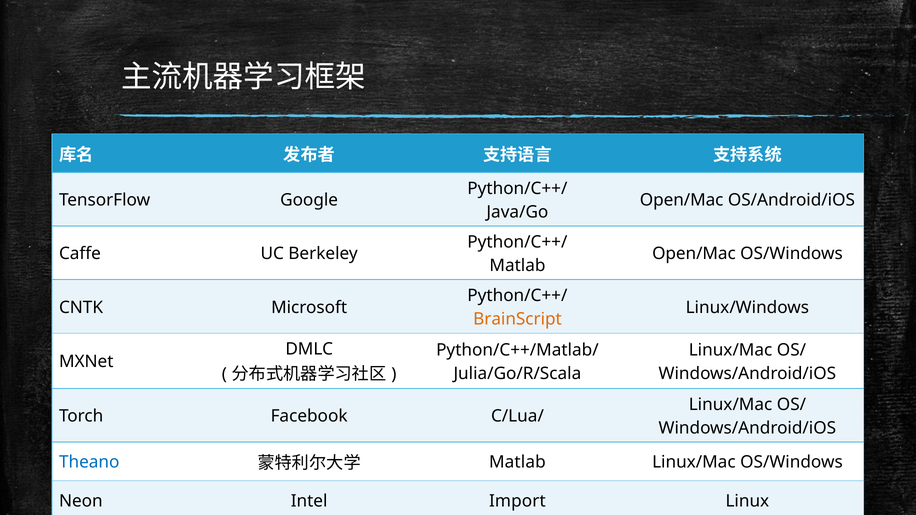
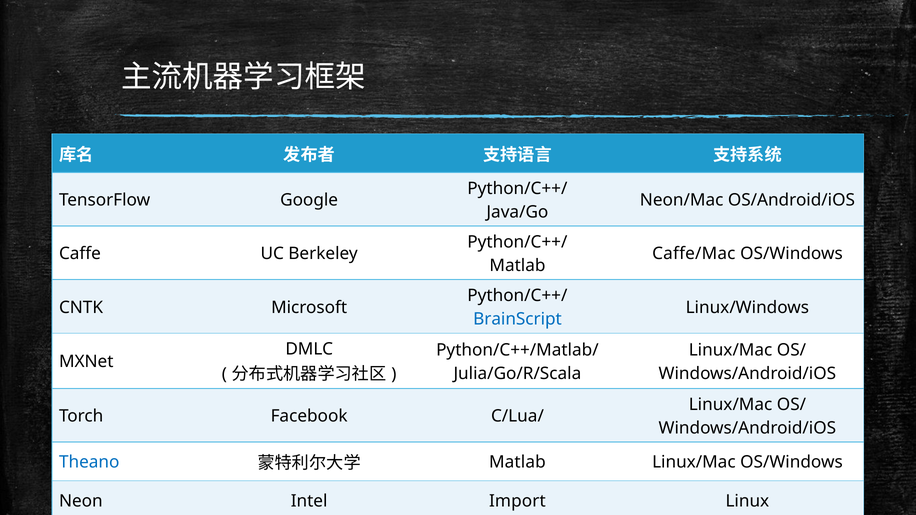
Open/Mac: Open/Mac -> Neon/Mac (682, 200)
Open/Mac: Open/Mac -> Caffe/Mac (694, 254)
BrainScript colour: orange -> blue (517, 319)
